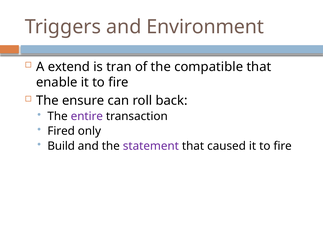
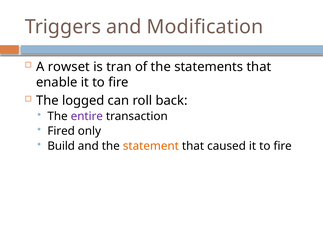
Environment: Environment -> Modification (205, 27)
extend: extend -> rowset (69, 67)
compatible: compatible -> statements (209, 67)
ensure: ensure -> logged (83, 101)
statement colour: purple -> orange (151, 146)
